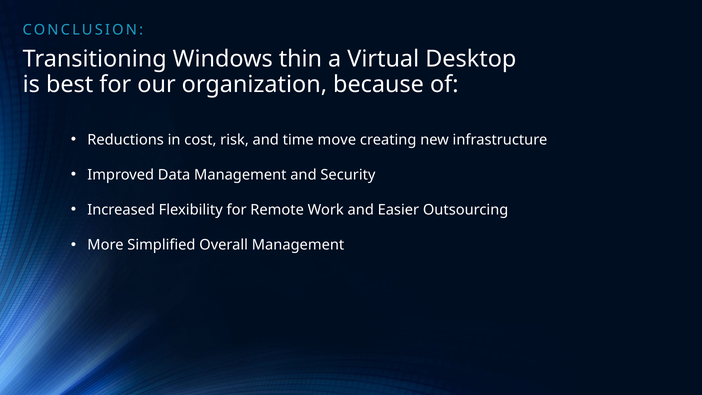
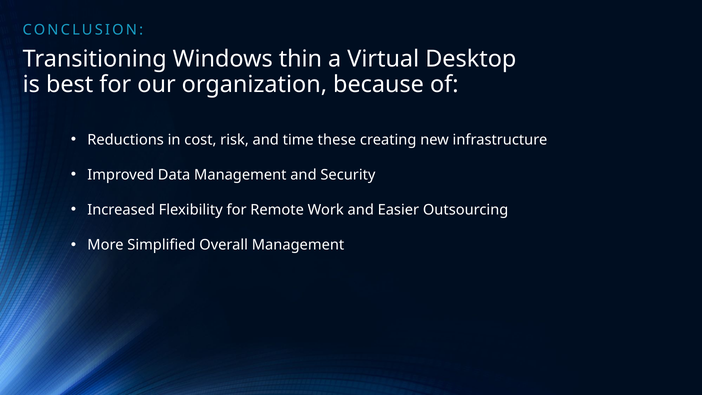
move: move -> these (337, 140)
